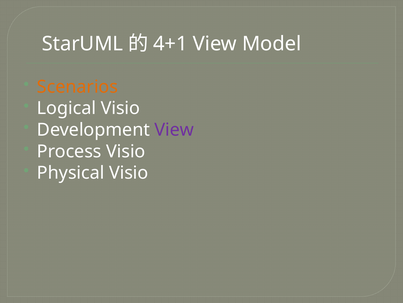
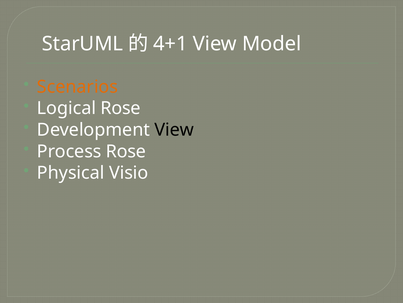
Logical Visio: Visio -> Rose (120, 108)
View colour: purple -> black (174, 130)
Process Visio: Visio -> Rose (126, 151)
